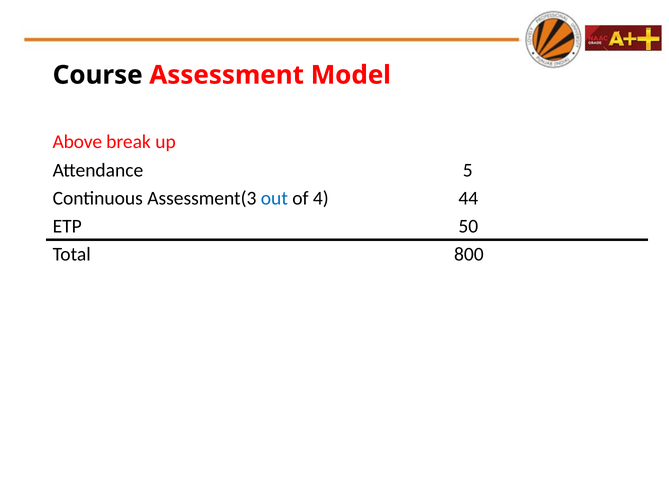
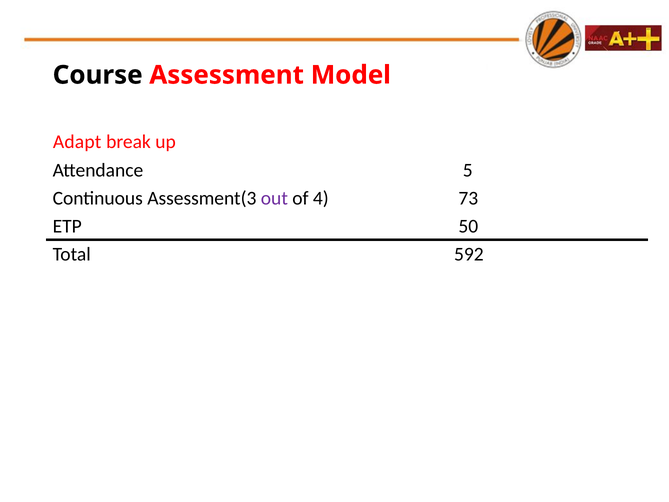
Above: Above -> Adapt (77, 142)
out colour: blue -> purple (274, 198)
44: 44 -> 73 (468, 198)
800: 800 -> 592 (469, 254)
